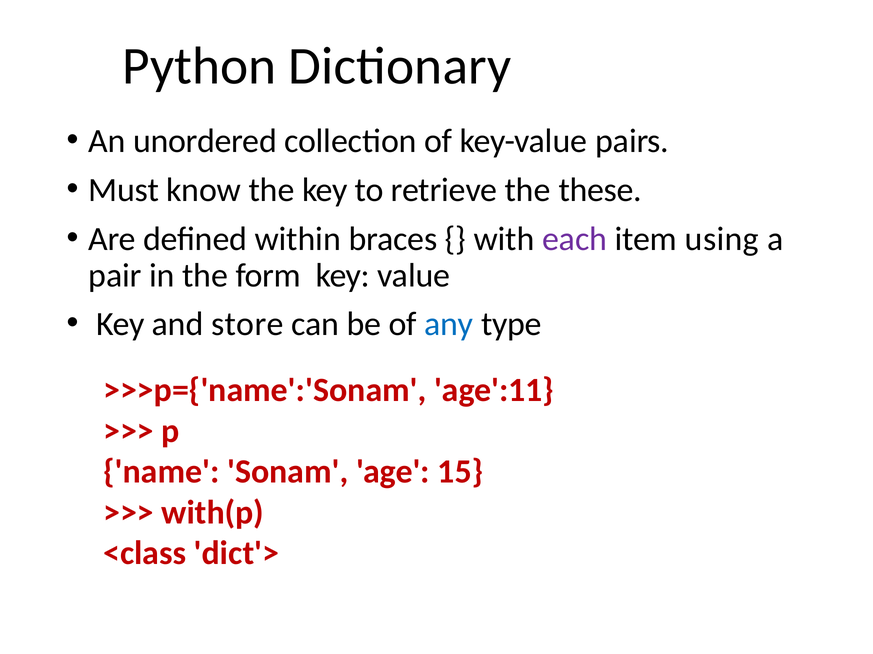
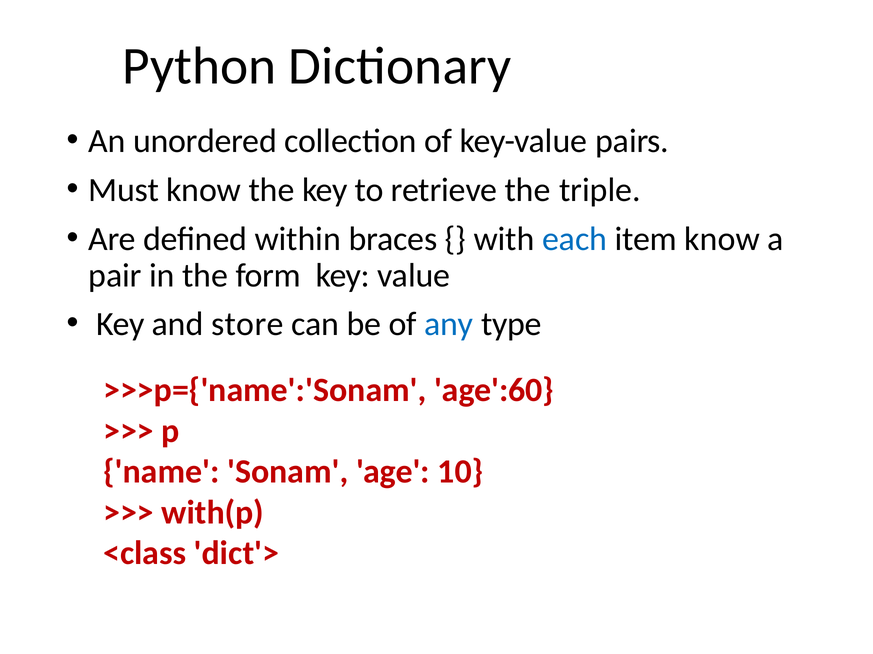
these: these -> triple (600, 190)
each colour: purple -> blue (575, 239)
item using: using -> know (722, 239)
age':11: age':11 -> age':60 (494, 391)
15: 15 -> 10 (460, 472)
